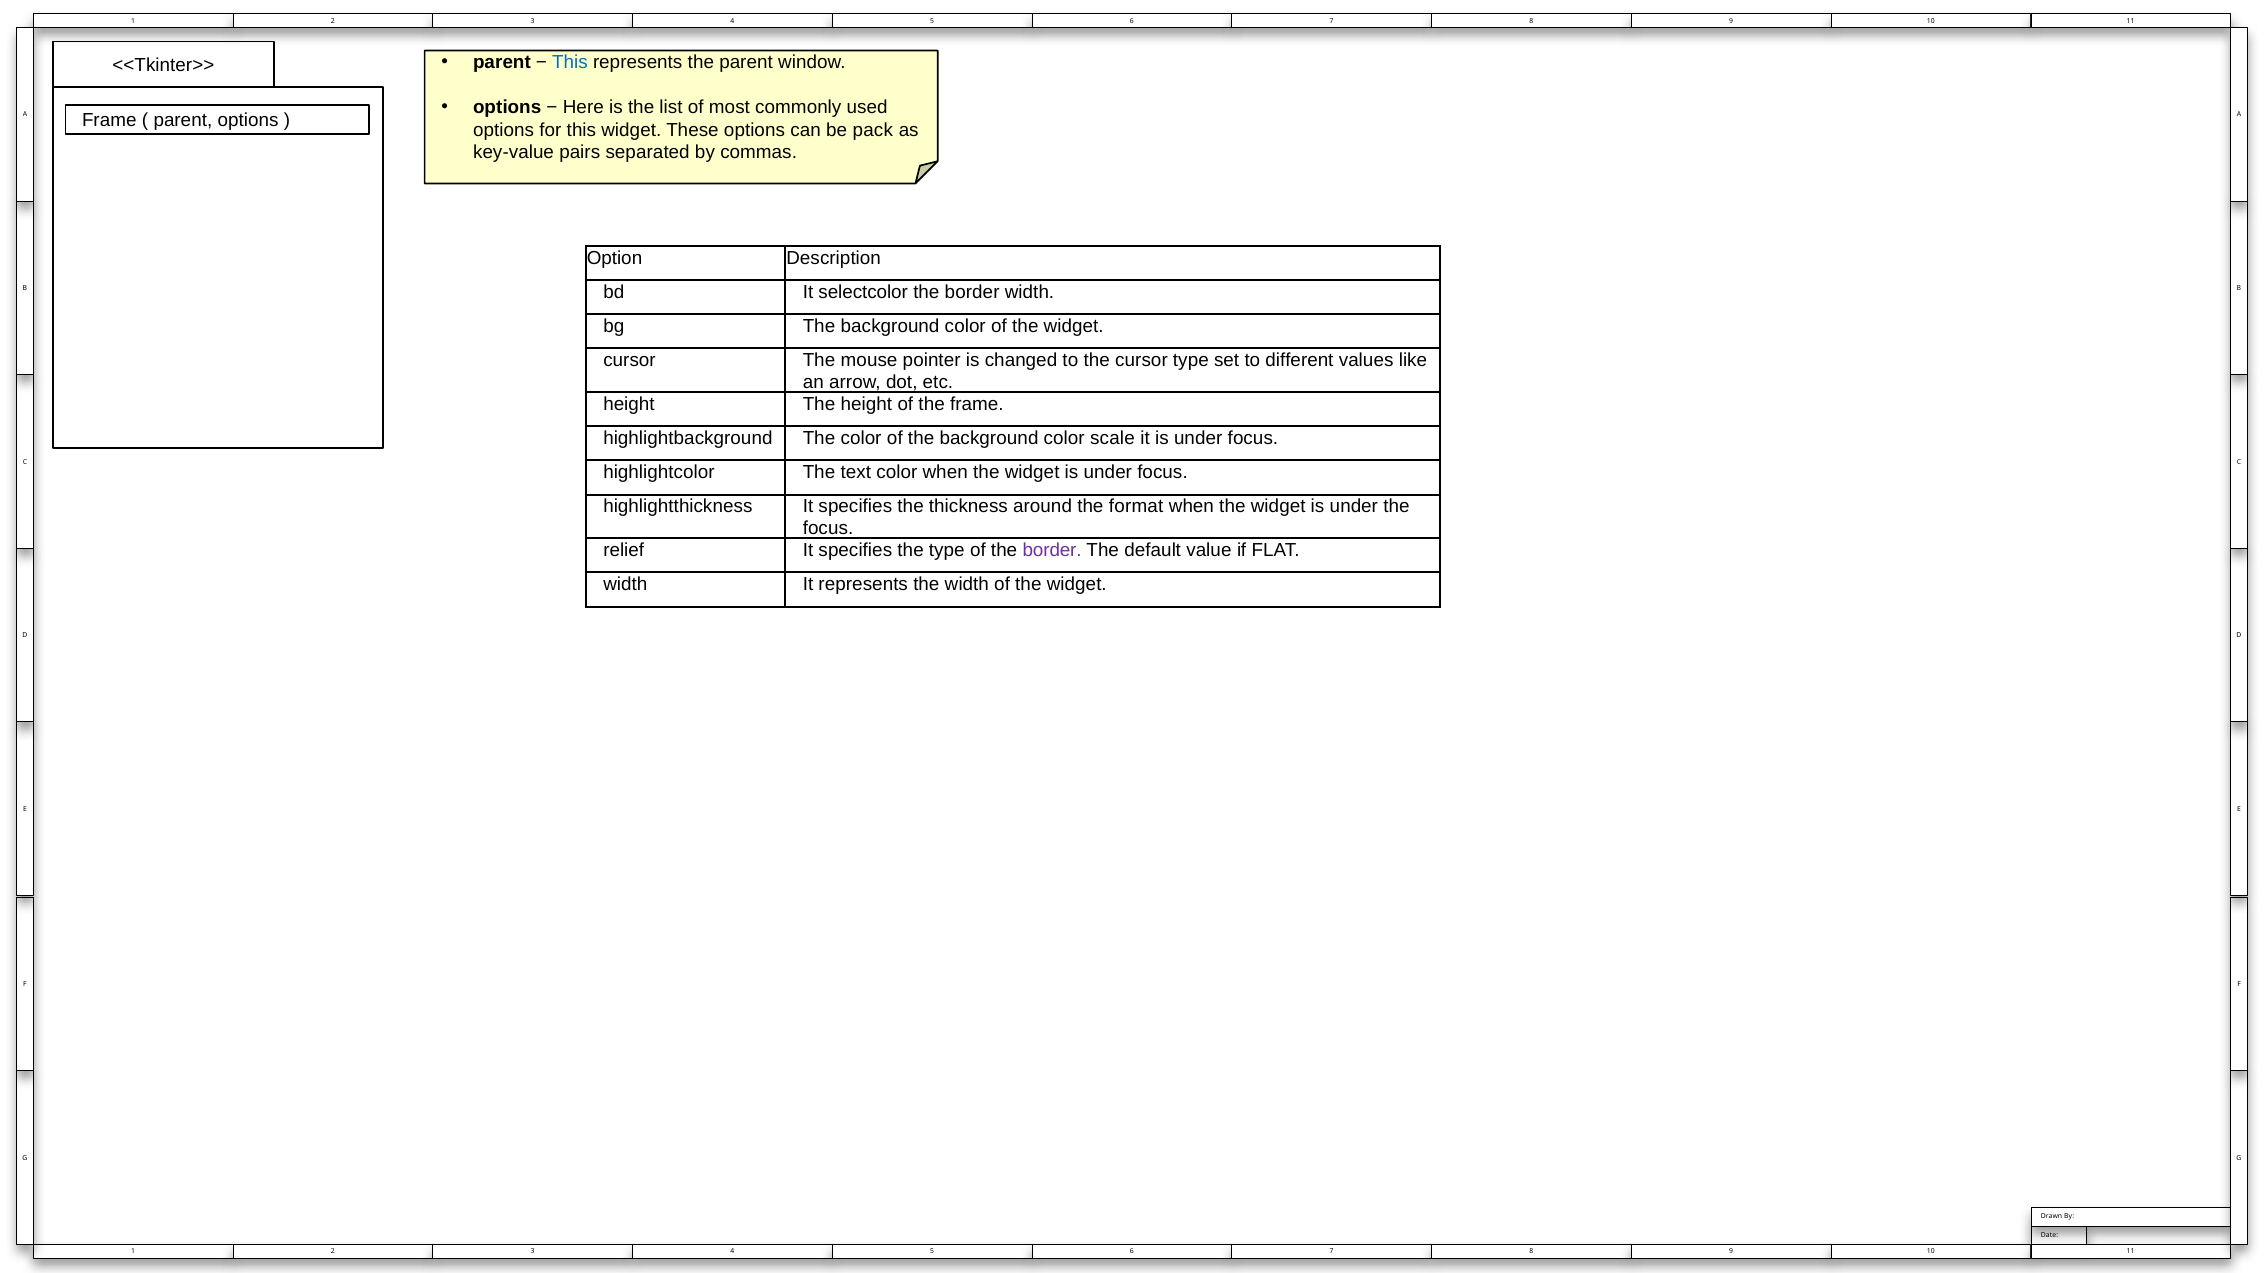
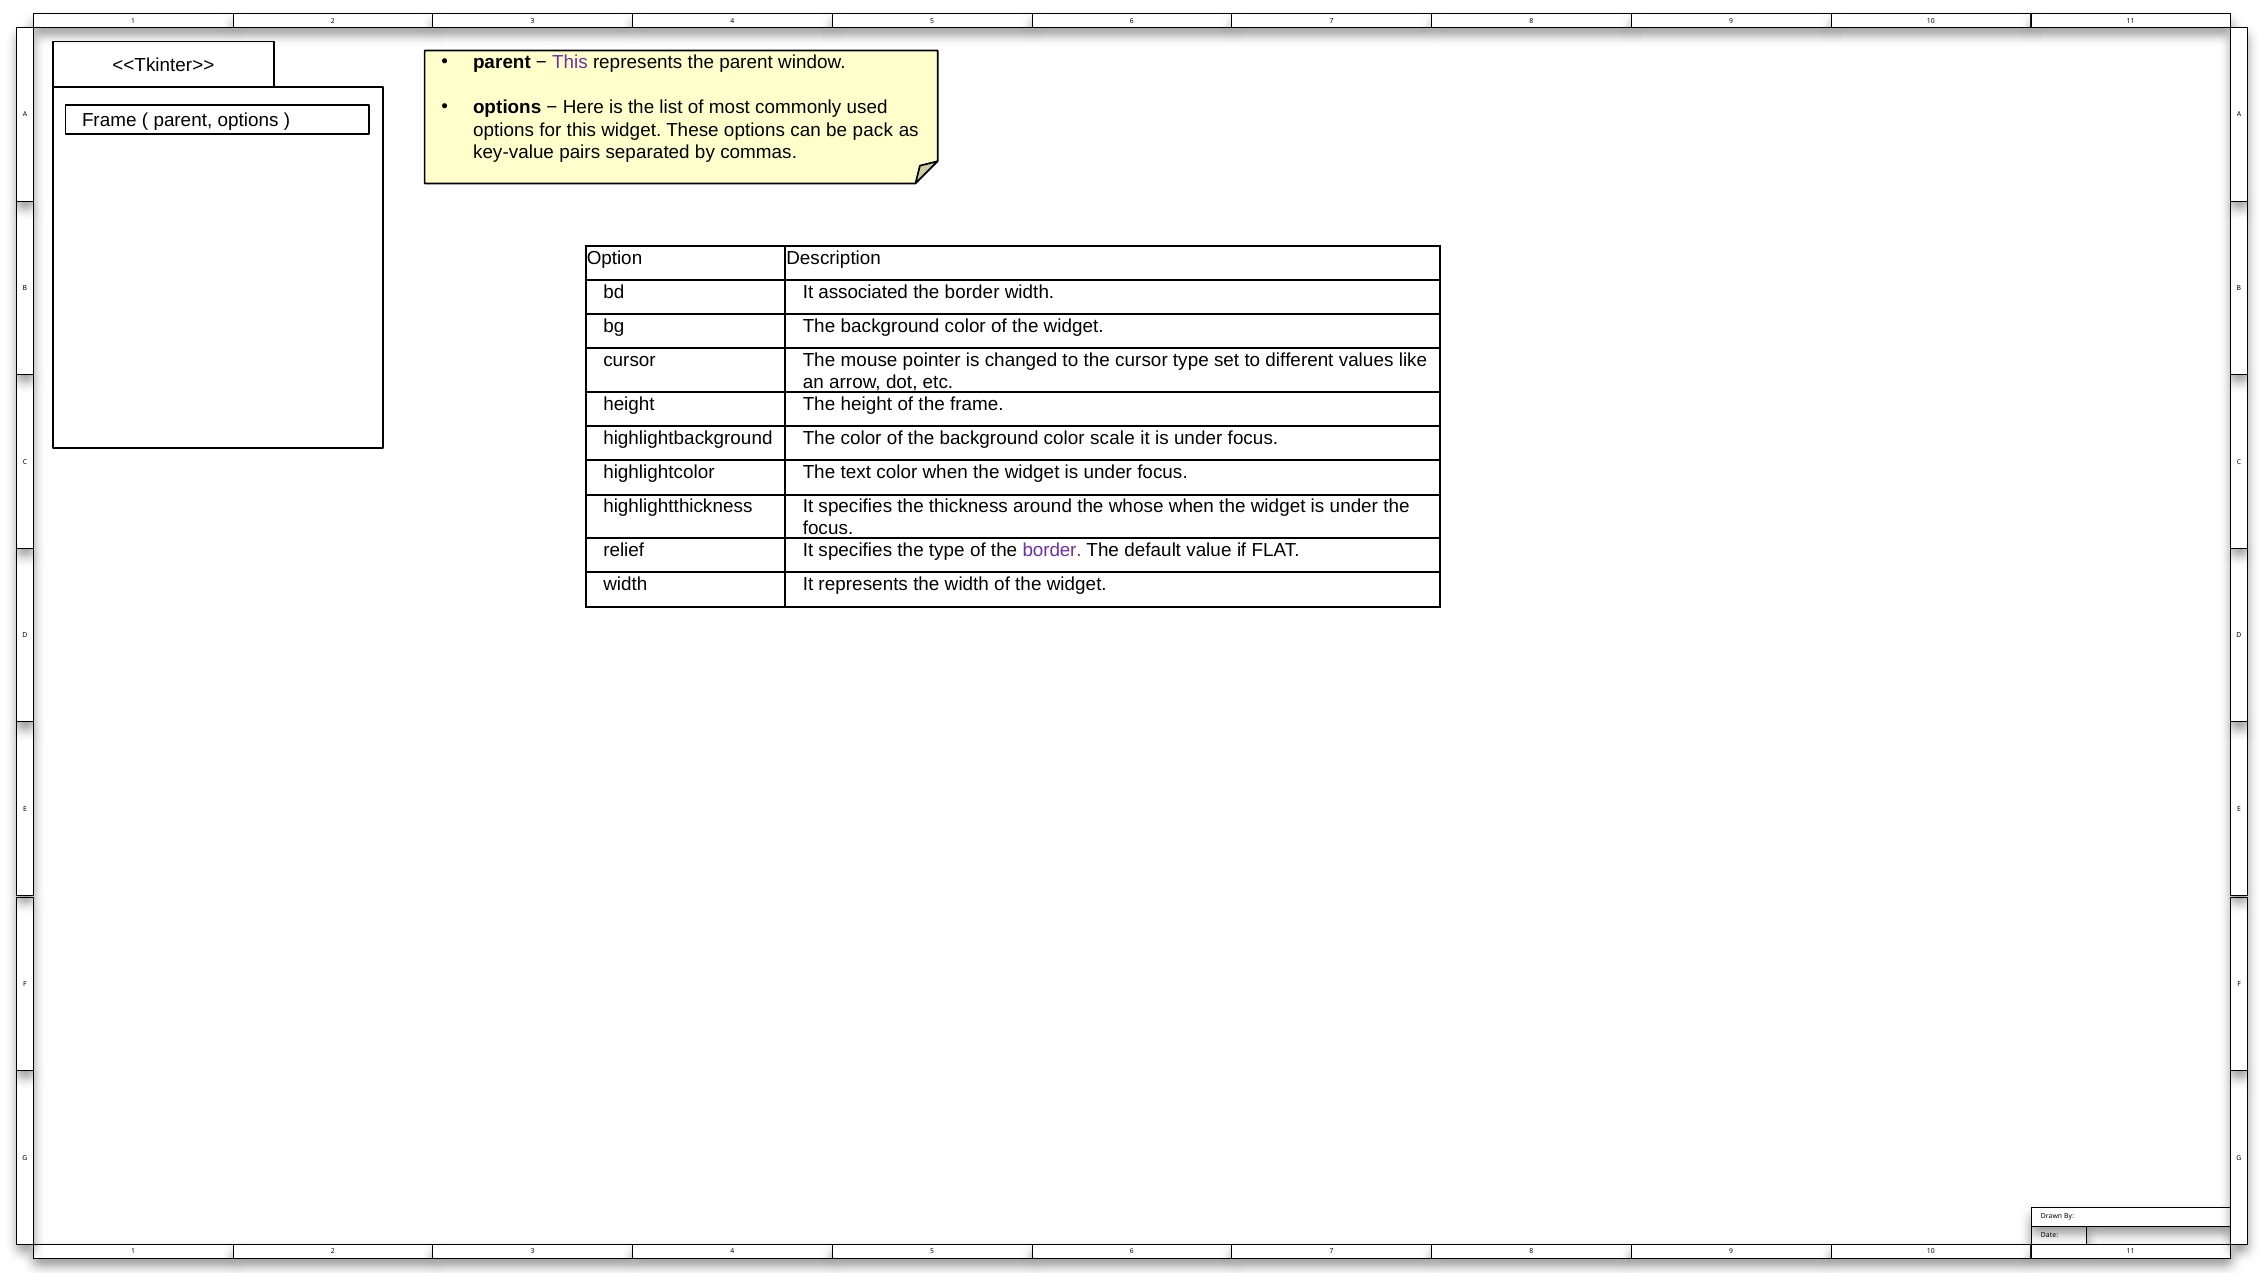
This colour: blue -> purple (570, 62)
selectcolor: selectcolor -> associated (863, 292)
format: format -> whose (1136, 507)
